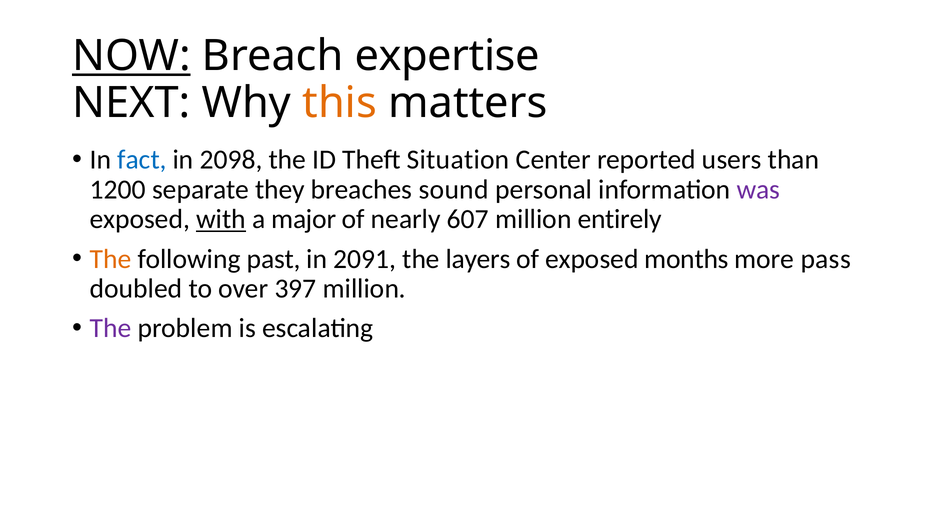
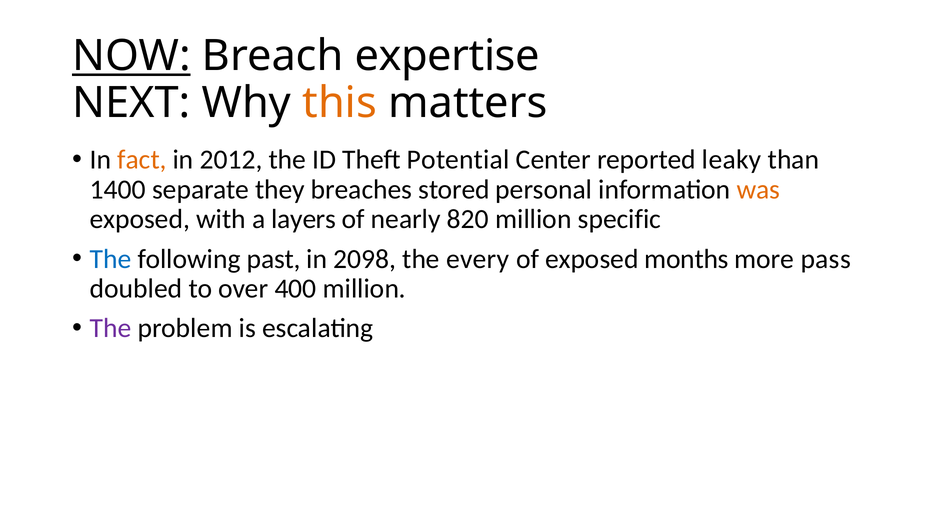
fact colour: blue -> orange (142, 160)
2098: 2098 -> 2012 (231, 160)
Situation: Situation -> Potential (458, 160)
users: users -> leaky (732, 160)
1200: 1200 -> 1400 (118, 190)
sound: sound -> stored (454, 190)
was colour: purple -> orange (758, 190)
with underline: present -> none (221, 220)
major: major -> layers (304, 220)
607: 607 -> 820 (468, 220)
entirely: entirely -> specific (619, 220)
The colour: orange -> blue (111, 259)
2091: 2091 -> 2098 (365, 259)
layers: layers -> every (478, 259)
397: 397 -> 400 (295, 289)
